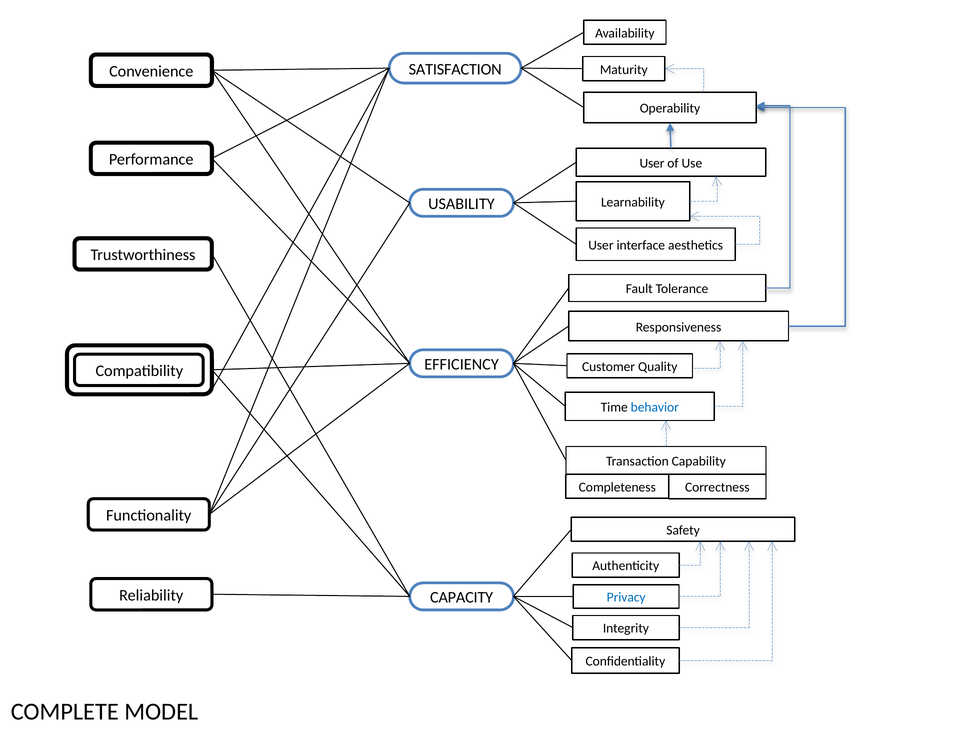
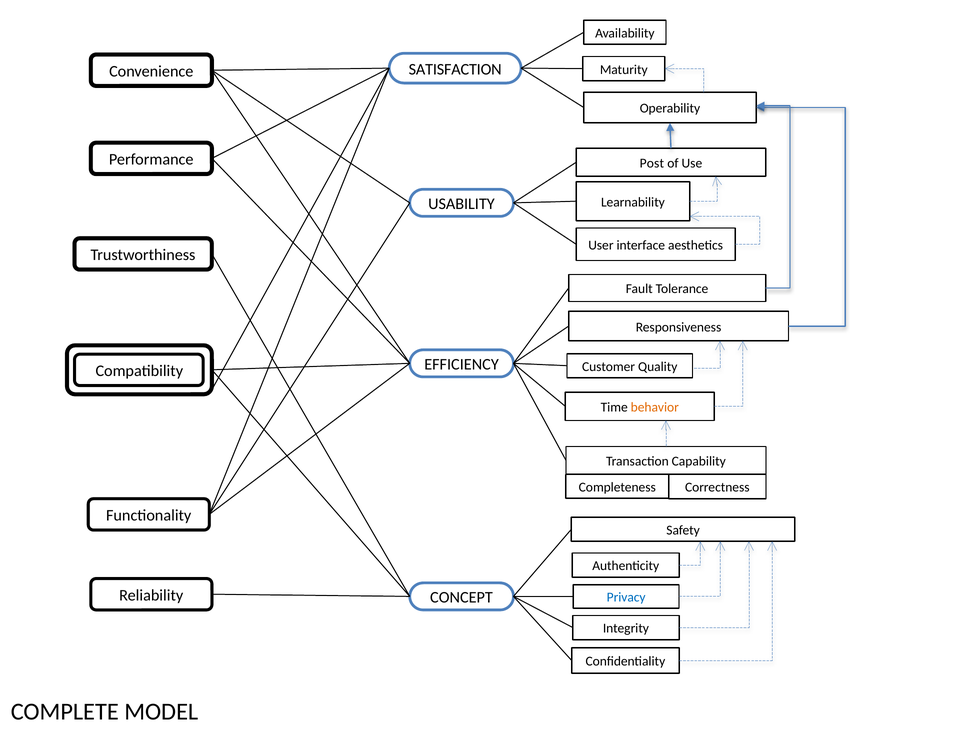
User: User -> Post (652, 163)
behavior colour: blue -> orange (655, 407)
CAPACITY: CAPACITY -> CONCEPT (461, 597)
